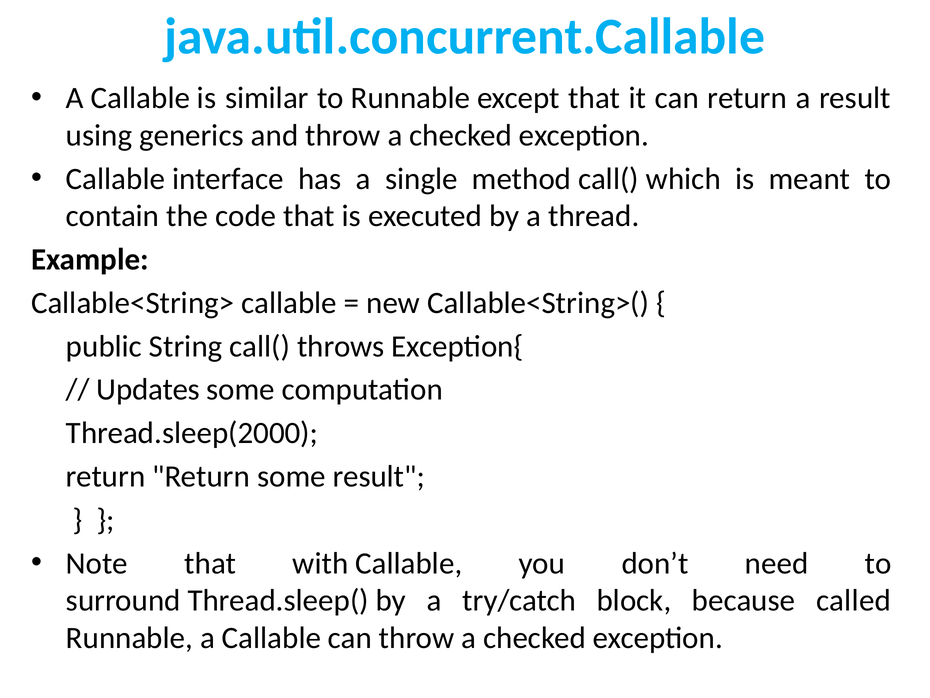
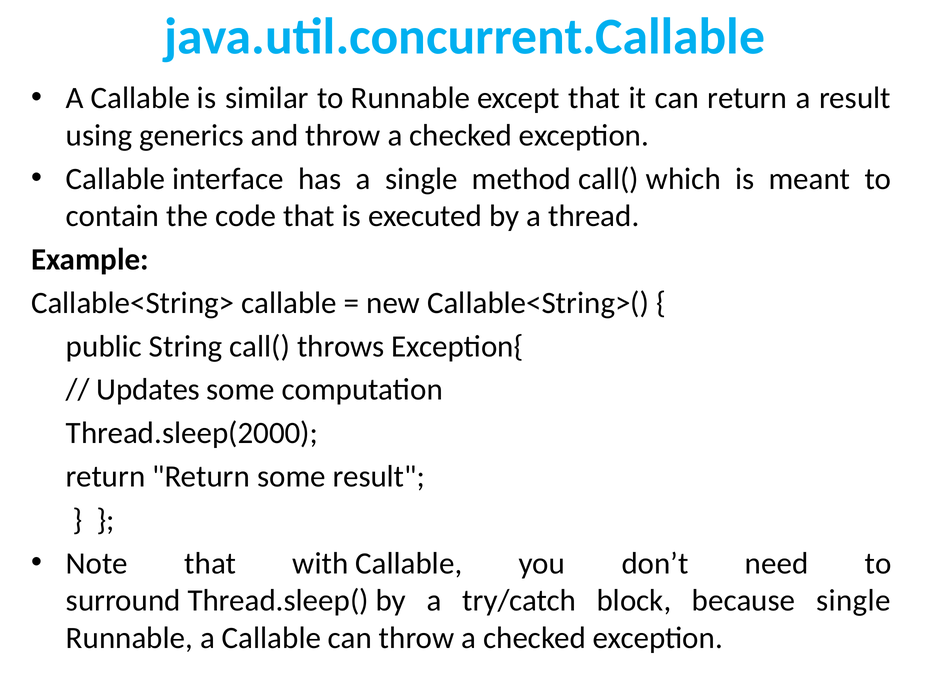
because called: called -> single (853, 600)
